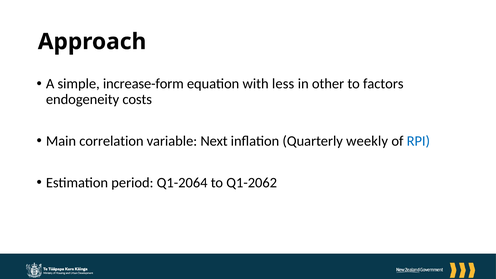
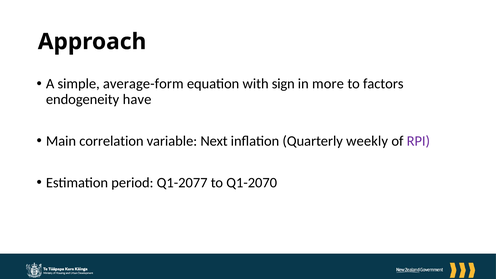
increase-form: increase-form -> average-form (143, 84)
less: less -> sign (283, 84)
other: other -> more (328, 84)
costs: costs -> have (137, 99)
RPI colour: blue -> purple (418, 141)
Q1-2064: Q1-2064 -> Q1-2077 (182, 183)
Q1-2062: Q1-2062 -> Q1-2070 (252, 183)
